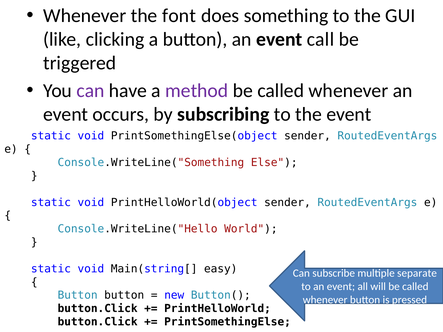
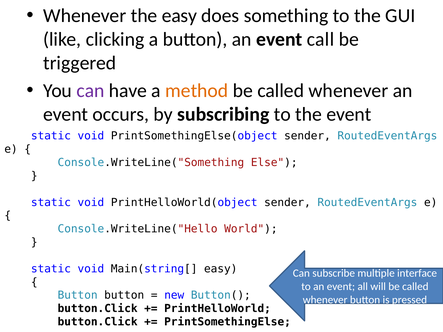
the font: font -> easy (179, 16)
method colour: purple -> orange (197, 91)
separate: separate -> interface (417, 274)
